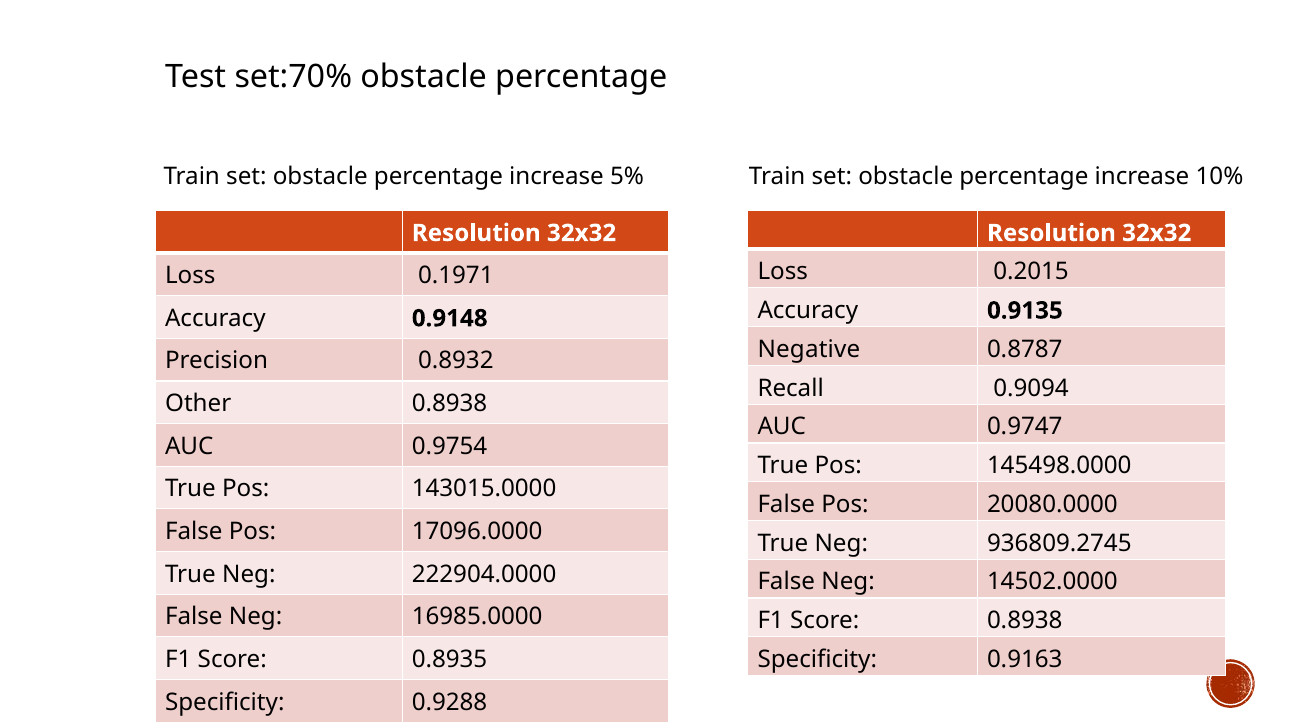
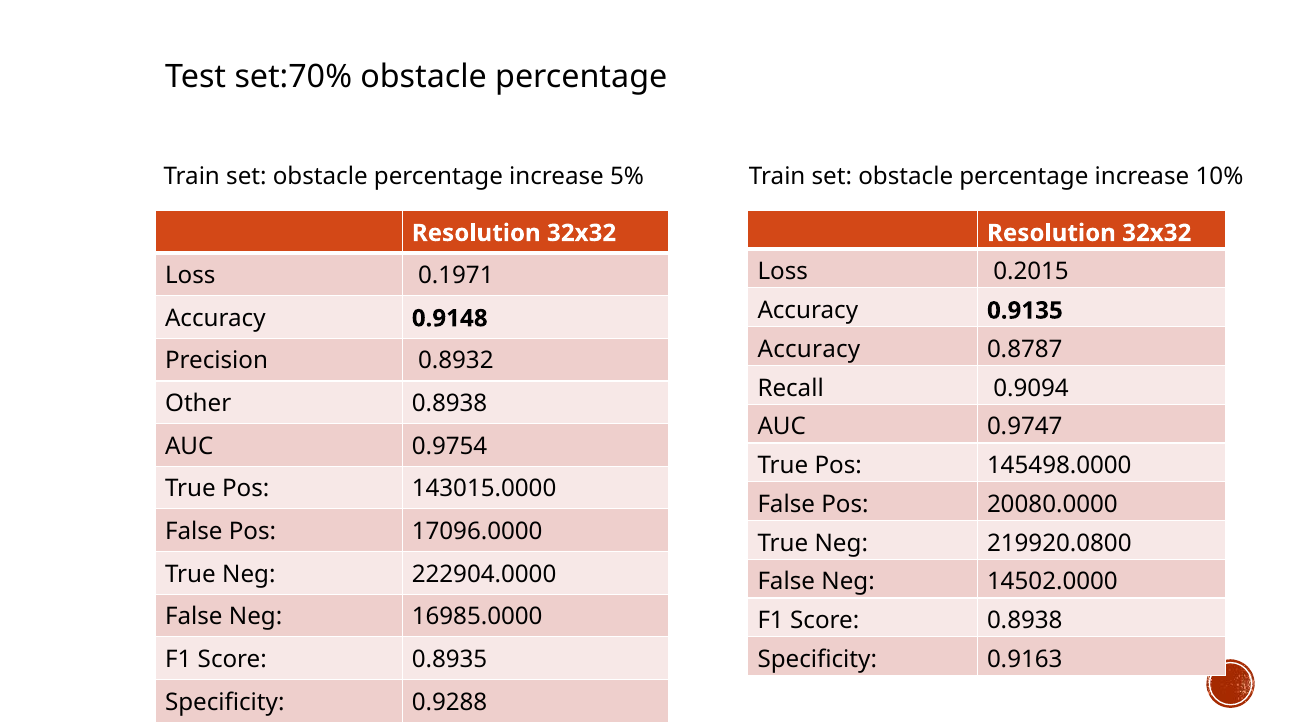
Negative: Negative -> Accuracy (809, 349)
936809.2745: 936809.2745 -> 219920.0800 (1059, 543)
